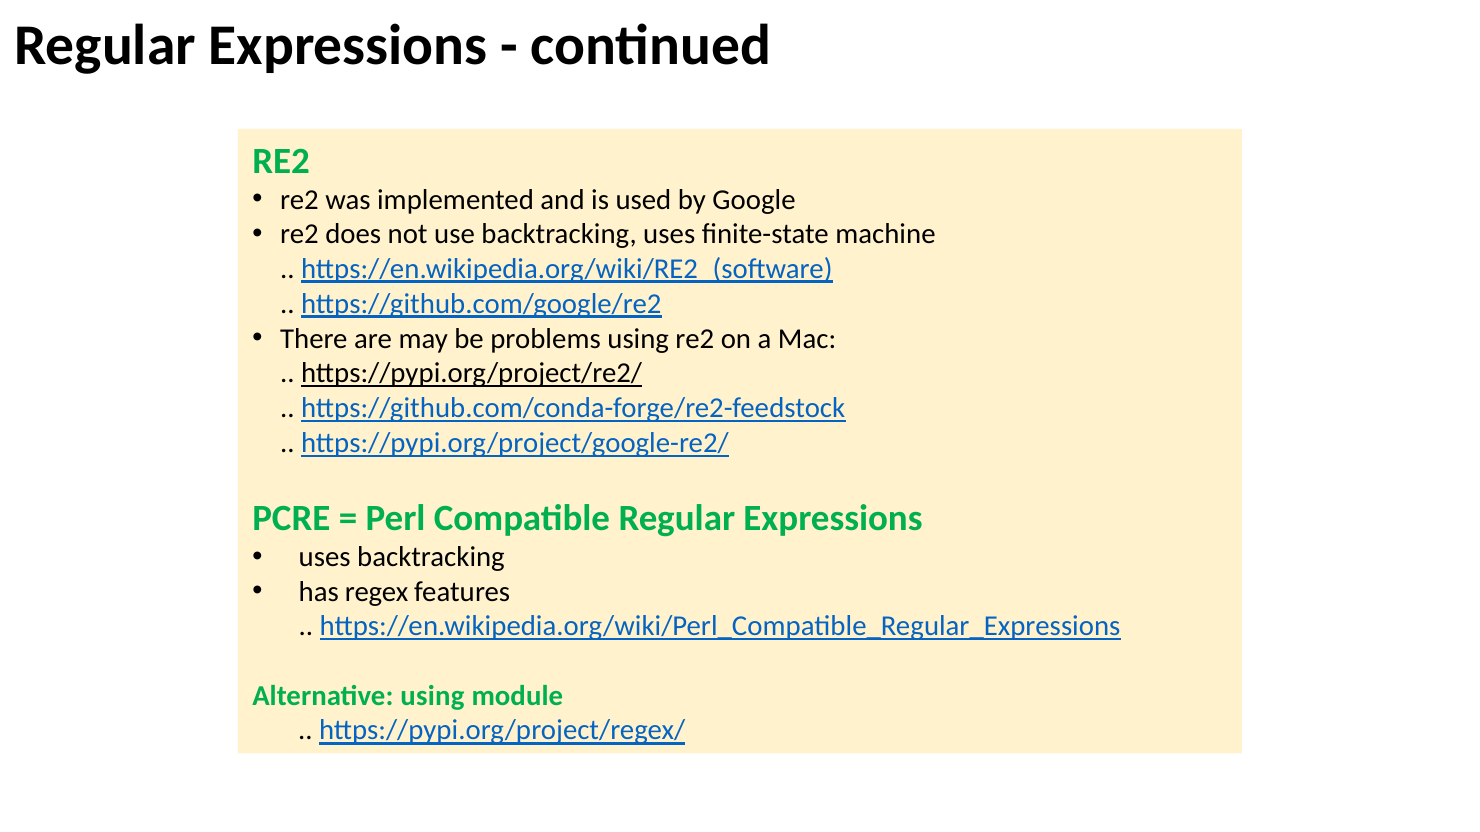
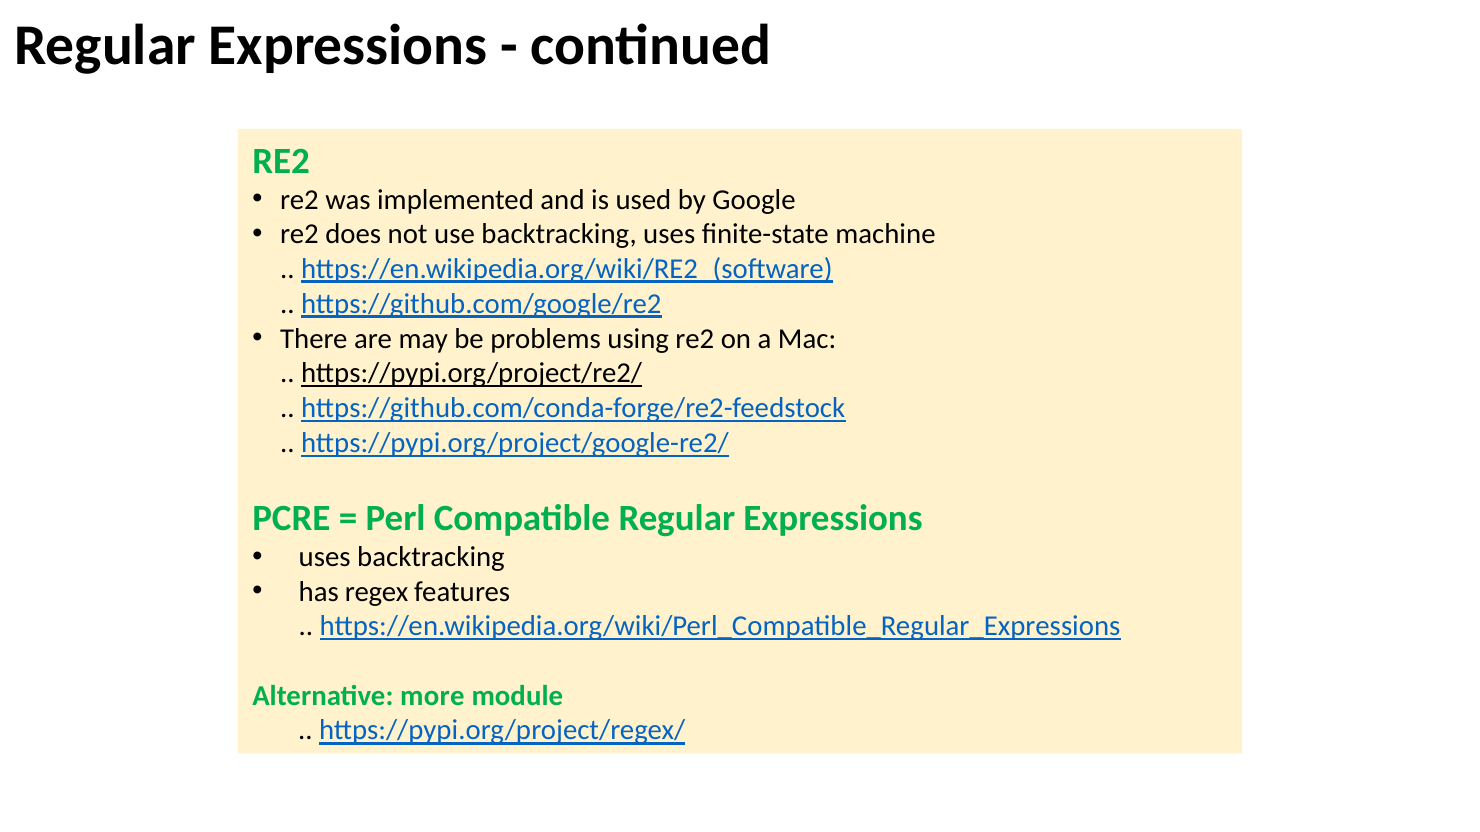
Alternative using: using -> more (432, 696)
